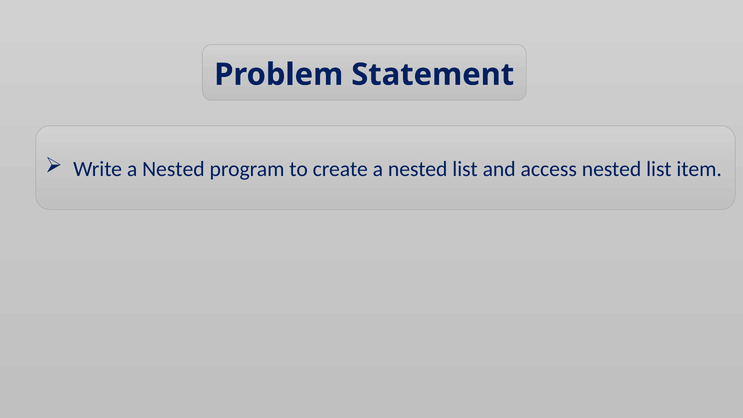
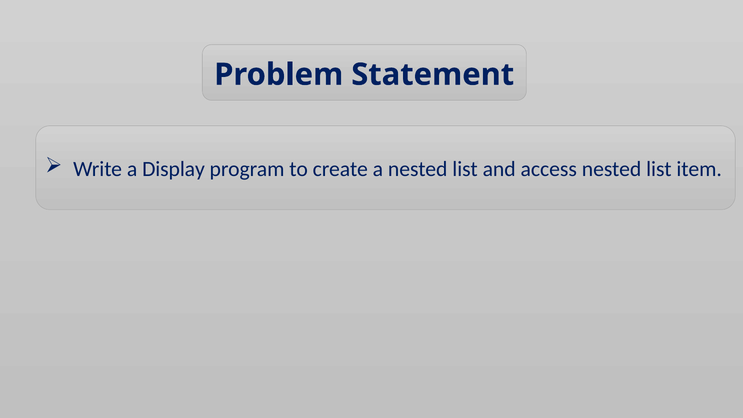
Write a Nested: Nested -> Display (173, 169)
